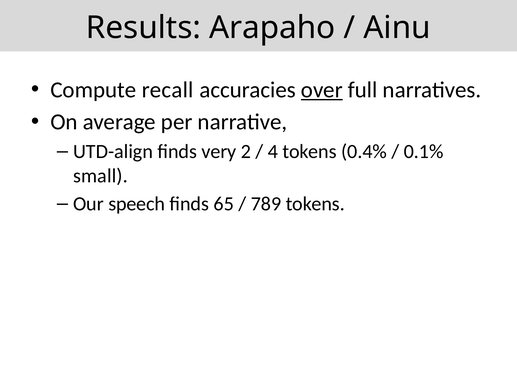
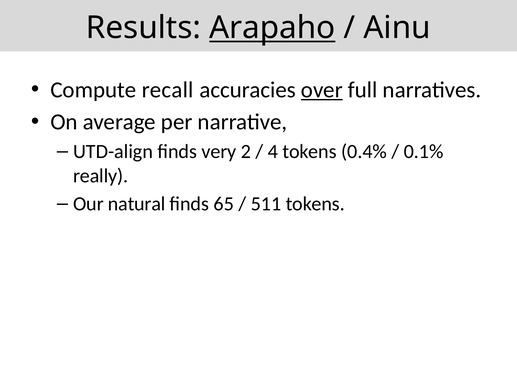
Arapaho underline: none -> present (272, 28)
small: small -> really (101, 176)
speech: speech -> natural (137, 204)
789: 789 -> 511 (266, 204)
